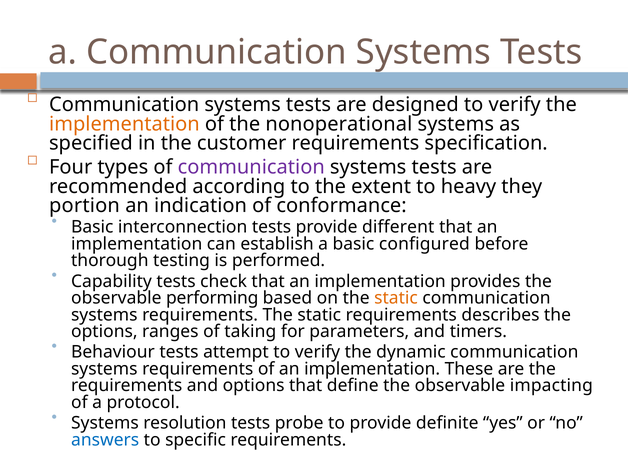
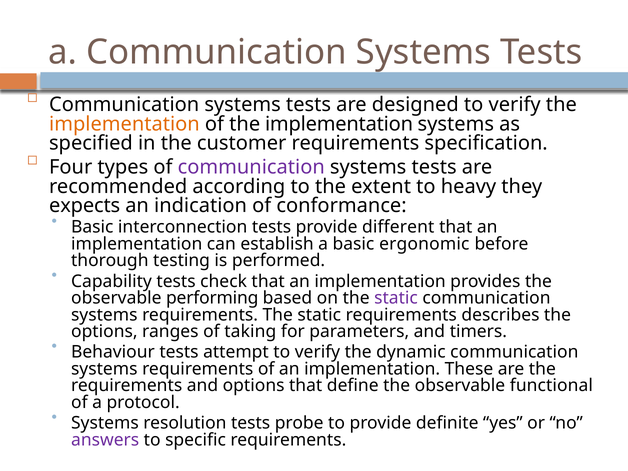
of the nonoperational: nonoperational -> implementation (339, 124)
portion: portion -> expects (85, 206)
configured: configured -> ergonomic (424, 244)
static colour: orange -> purple (396, 298)
impacting: impacting -> functional (551, 386)
answers colour: blue -> purple (105, 440)
